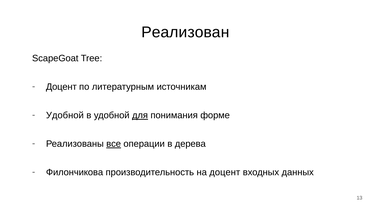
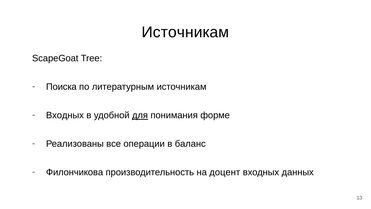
Реализован: Реализован -> Источникам (185, 32)
Доцент: Доцент -> Поиска (61, 87)
Удобной: Удобной -> Входных (65, 115)
все underline: present -> none (114, 144)
дерева: дерева -> баланс (190, 144)
